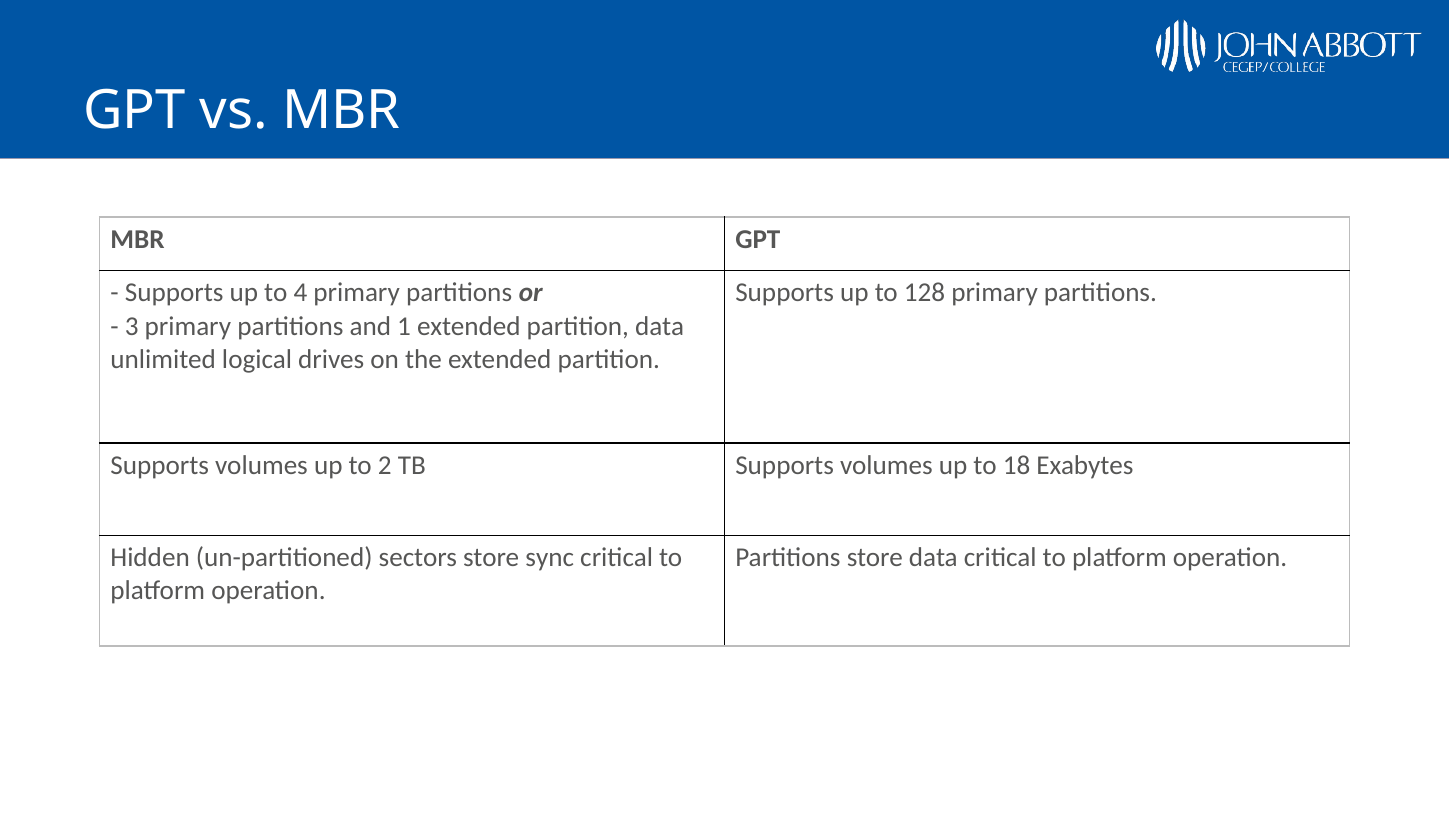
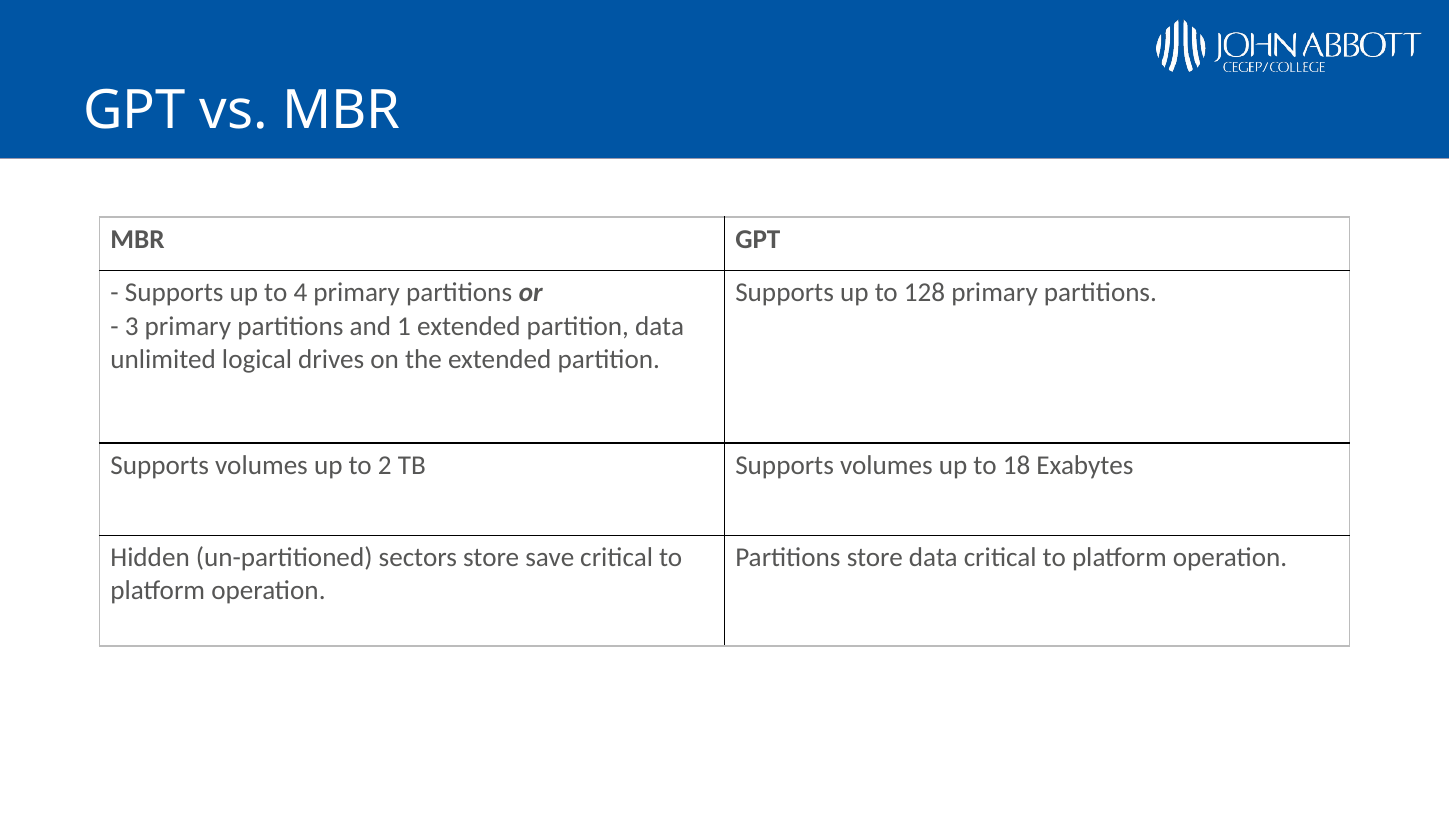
sync: sync -> save (550, 558)
